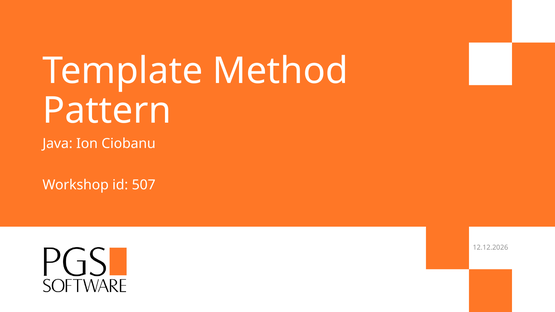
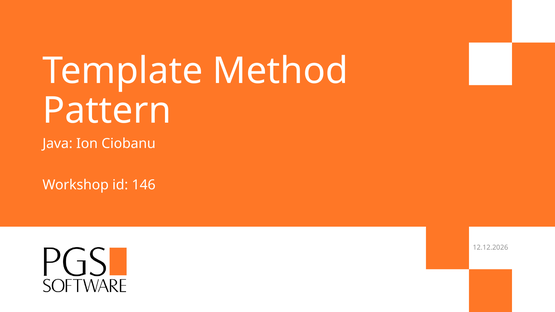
507: 507 -> 146 (144, 185)
